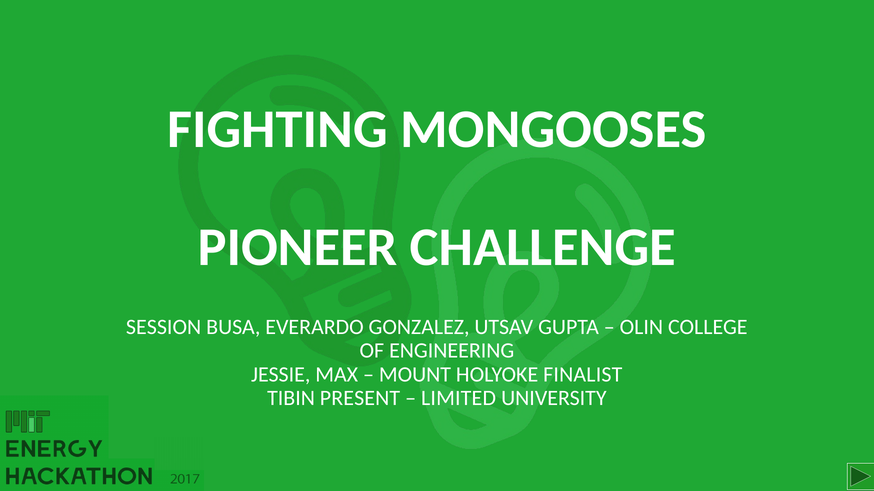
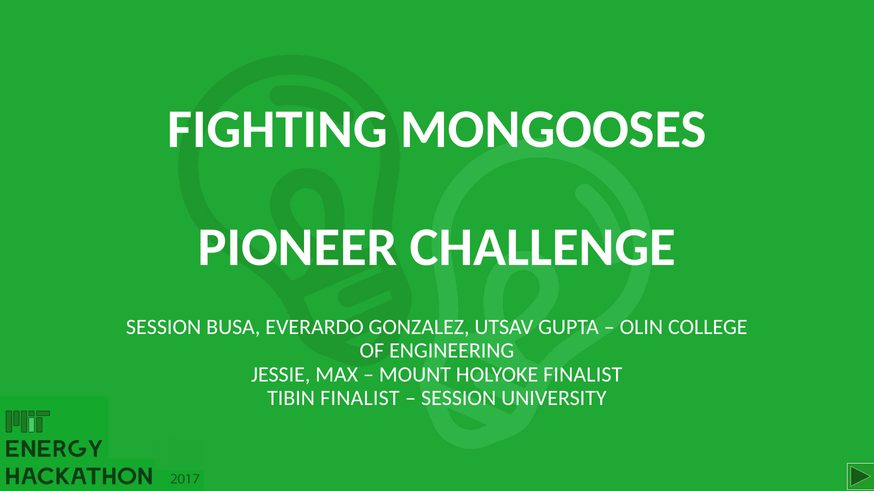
TIBIN PRESENT: PRESENT -> FINALIST (360, 398)
LIMITED: LIMITED -> SESSION (459, 398)
